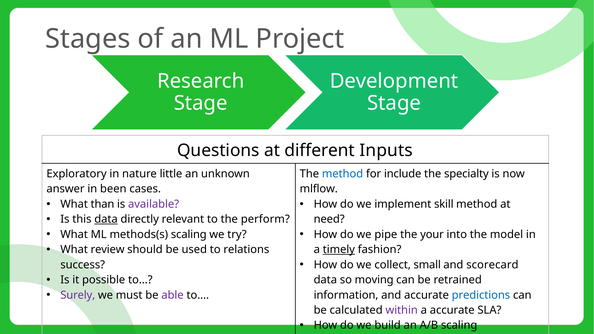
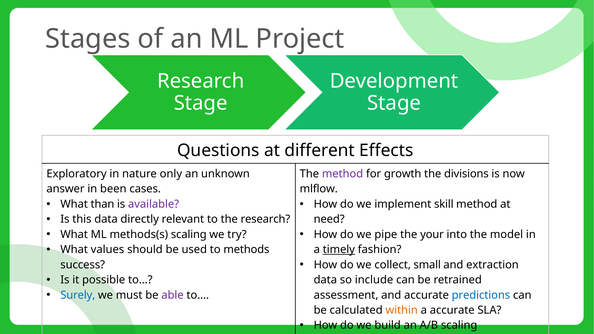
Inputs: Inputs -> Effects (386, 150)
little: little -> only (171, 174)
method colour: blue -> purple (343, 174)
include: include -> growth (403, 174)
specialty: specialty -> divisions (466, 174)
data underline: present -> none (106, 219)
the perform: perform -> research (265, 219)
review: review -> values (107, 250)
relations: relations -> methods (246, 250)
scorecard: scorecard -> extraction (492, 265)
moving: moving -> include (374, 280)
Surely colour: purple -> blue (78, 295)
information: information -> assessment (346, 295)
within colour: purple -> orange (402, 310)
